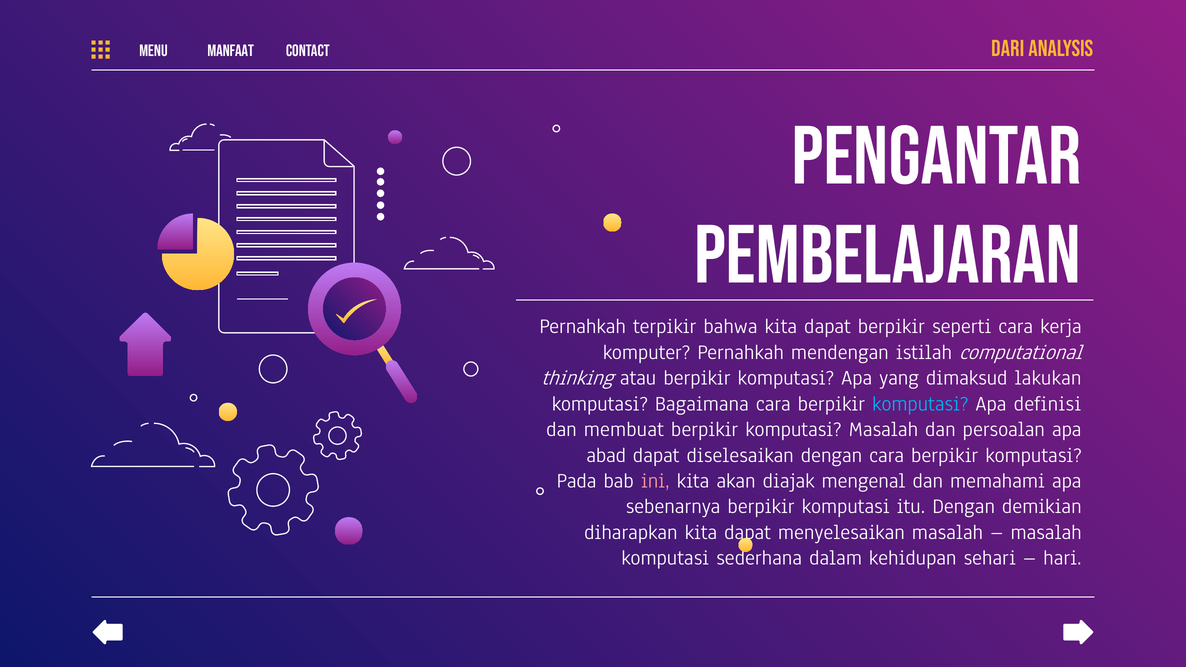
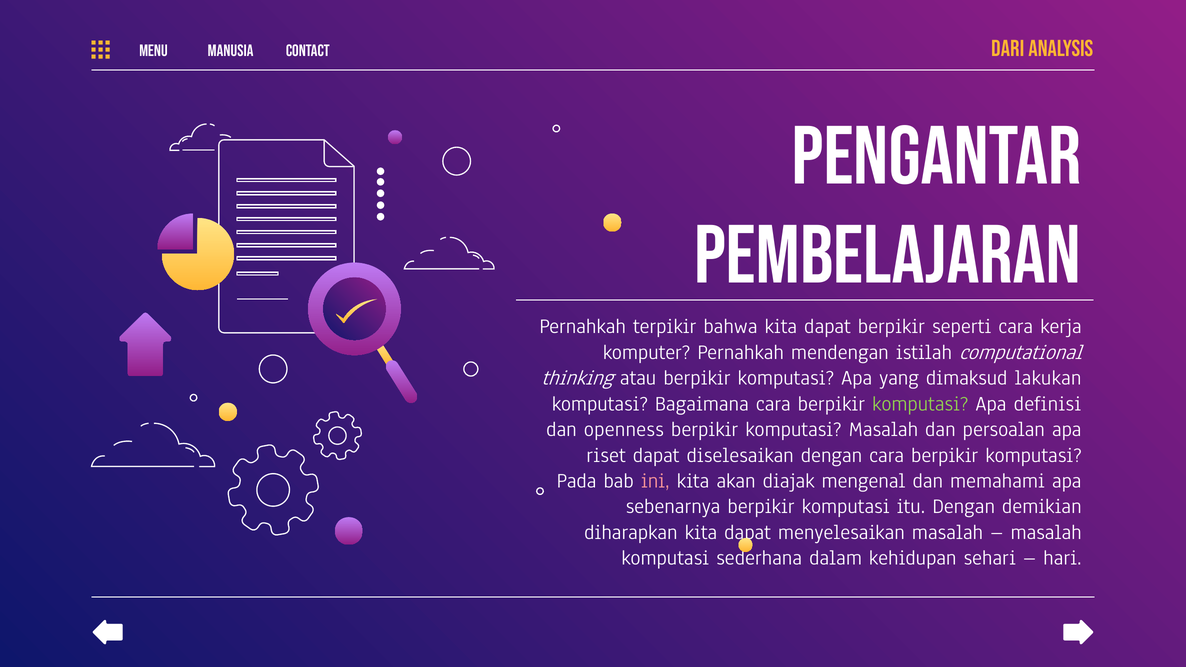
MANFAAT: MANFAAT -> MANUSIA (231, 51)
komputasi colour: light blue -> light green (920, 404)
membuat: membuat -> openness (624, 429)
abad: abad -> riset (606, 455)
